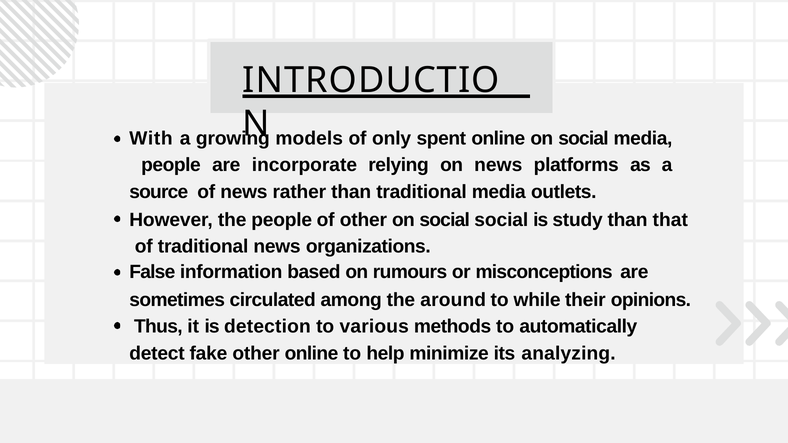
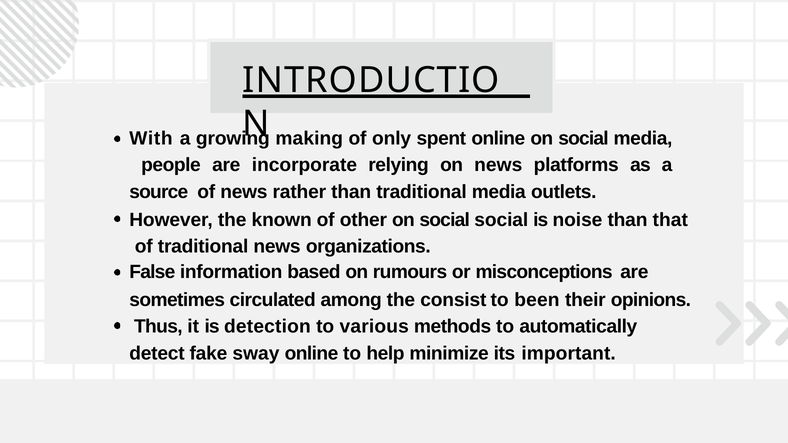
models: models -> making (309, 139)
the people: people -> known (282, 220)
study: study -> noise (577, 220)
around: around -> consist (453, 300)
while: while -> been (537, 300)
fake other: other -> sway (256, 353)
analyzing: analyzing -> important (569, 353)
